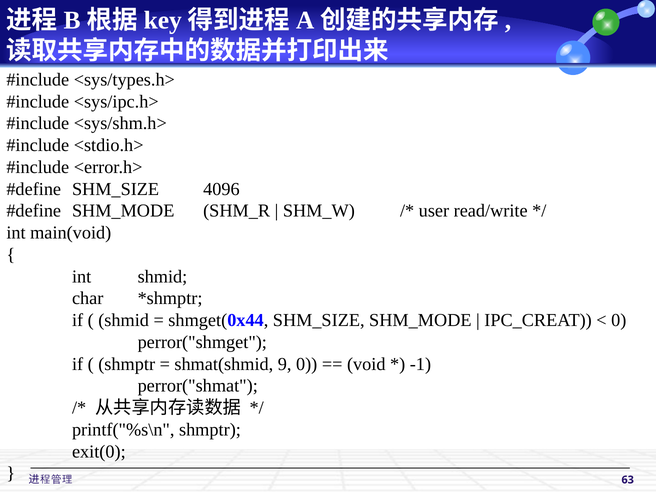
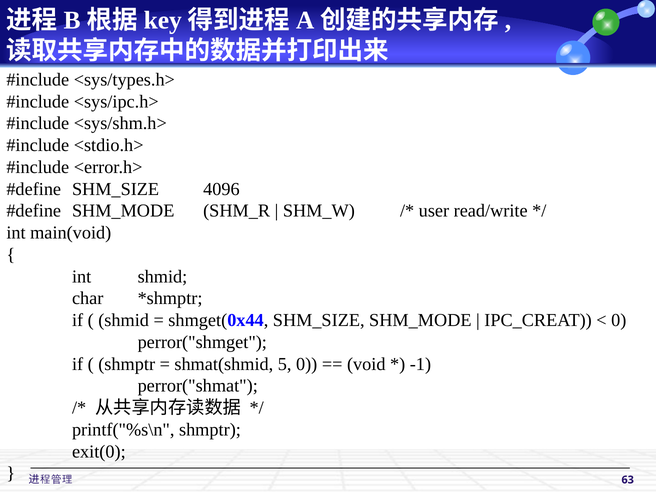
9: 9 -> 5 (285, 364)
